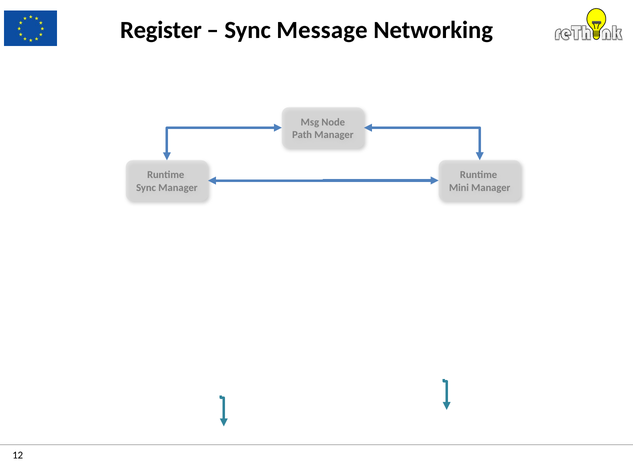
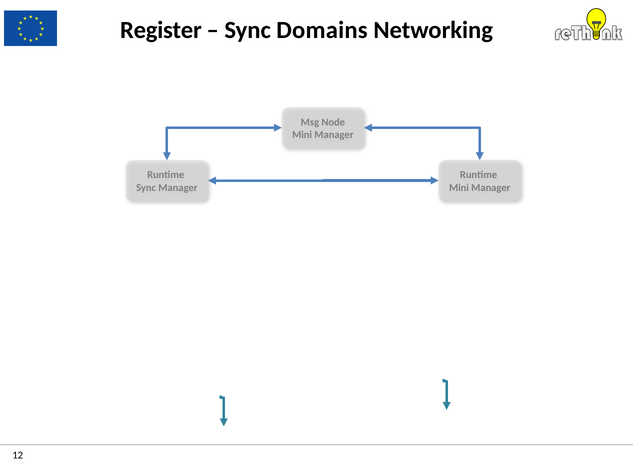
Message: Message -> Domains (322, 30)
Path: Path -> Mini (302, 135)
